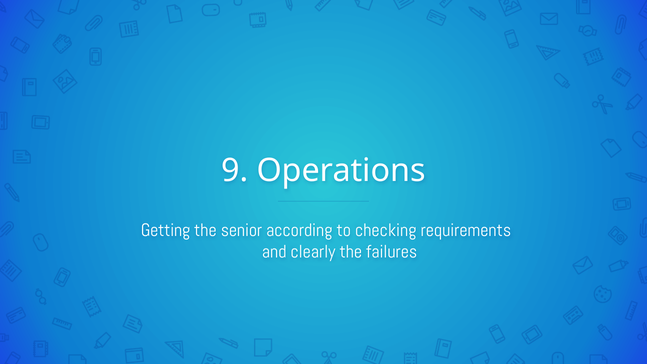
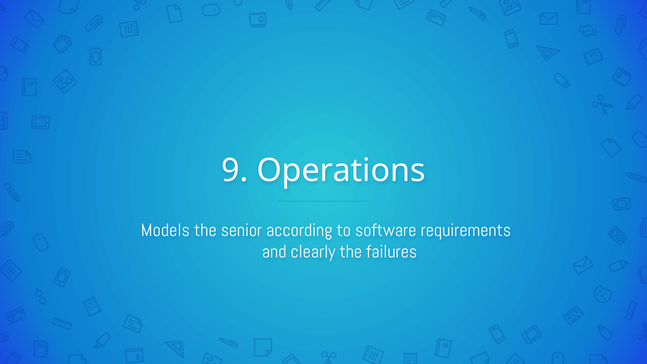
Getting: Getting -> Models (165, 230)
checking: checking -> software (386, 230)
